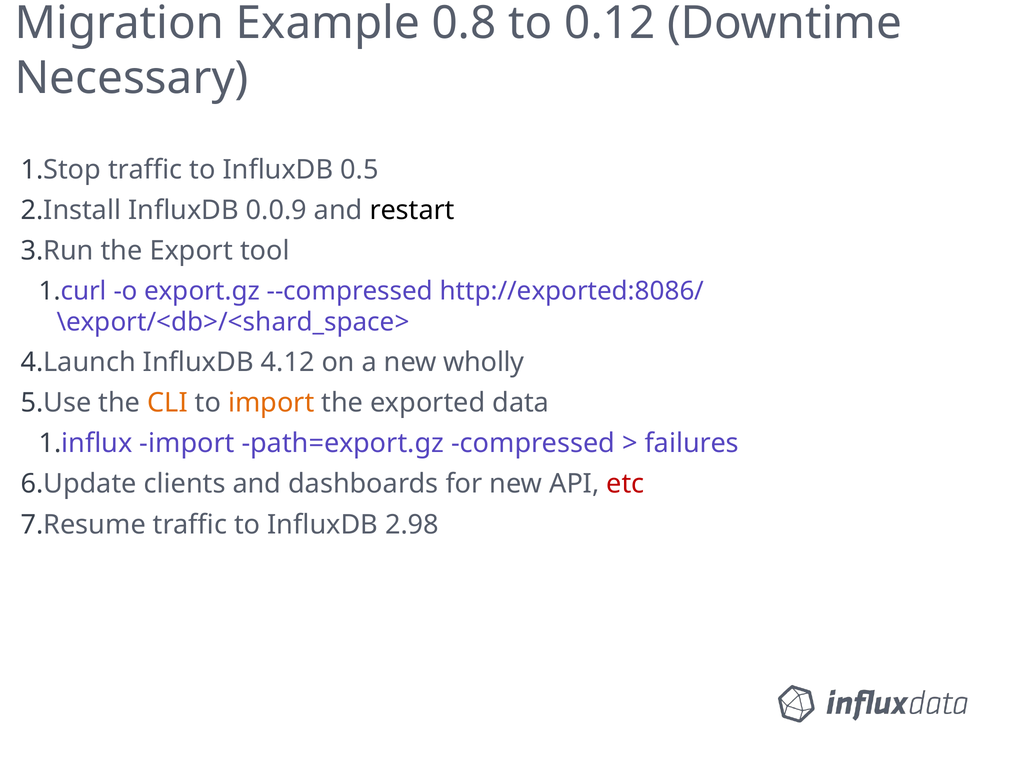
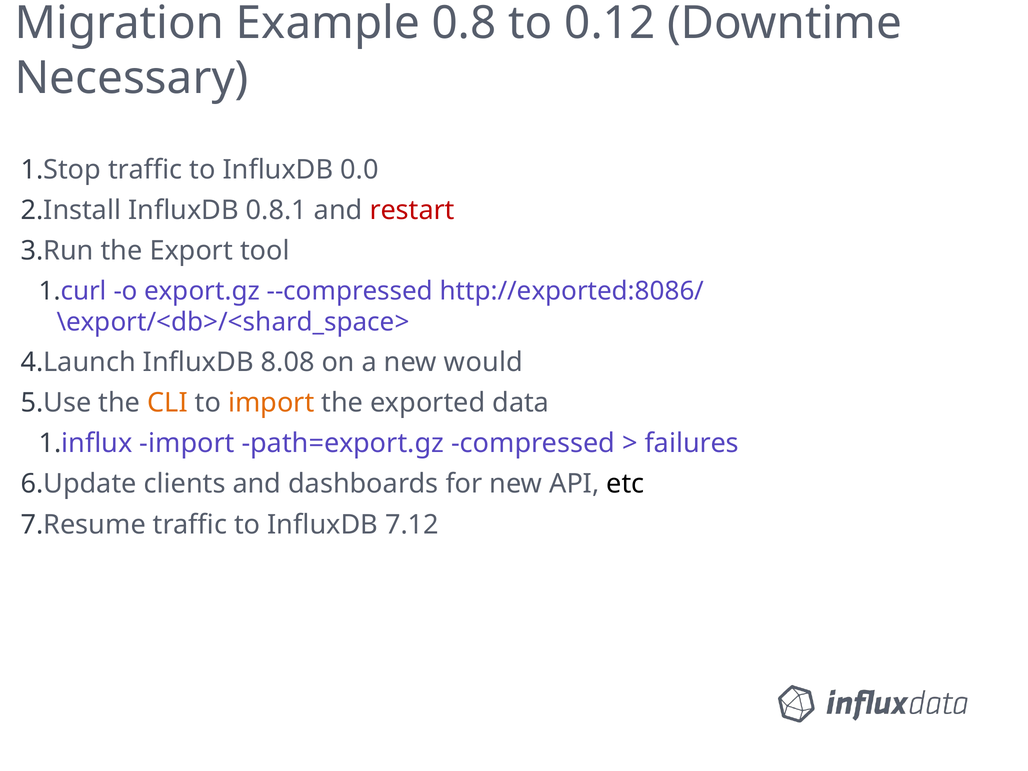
0.5: 0.5 -> 0.0 (359, 170)
0.0.9: 0.0.9 -> 0.8.1 (276, 210)
restart colour: black -> red (412, 210)
4.12: 4.12 -> 8.08 (288, 362)
wholly: wholly -> would (484, 362)
etc colour: red -> black (625, 484)
2.98: 2.98 -> 7.12 (412, 525)
